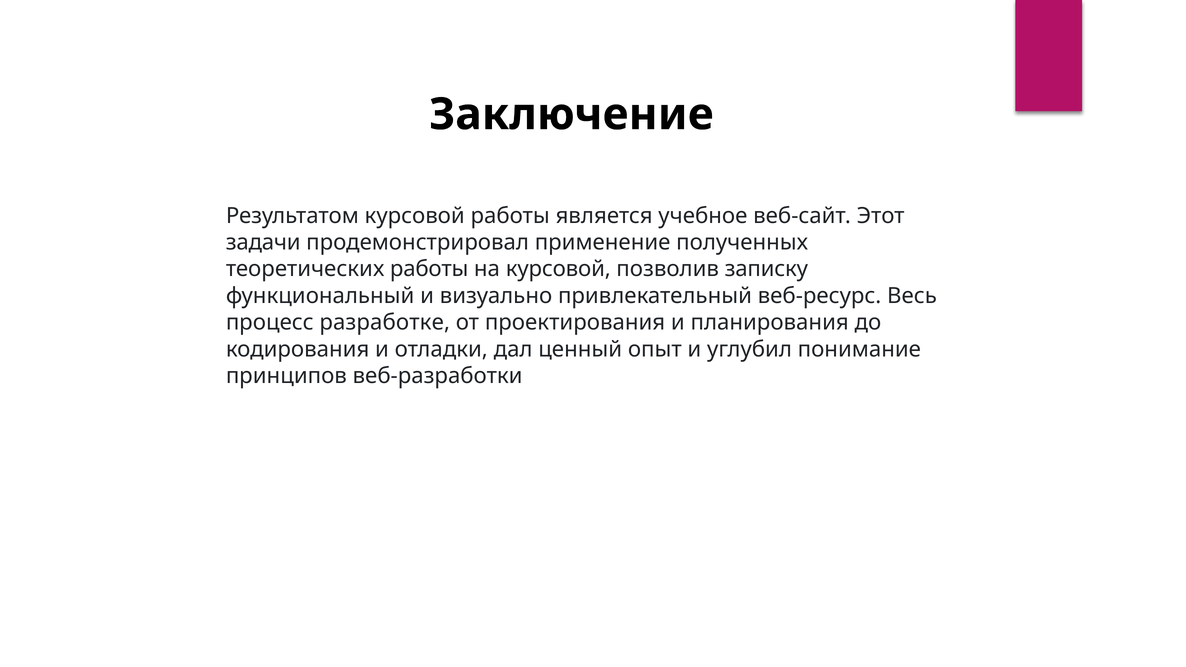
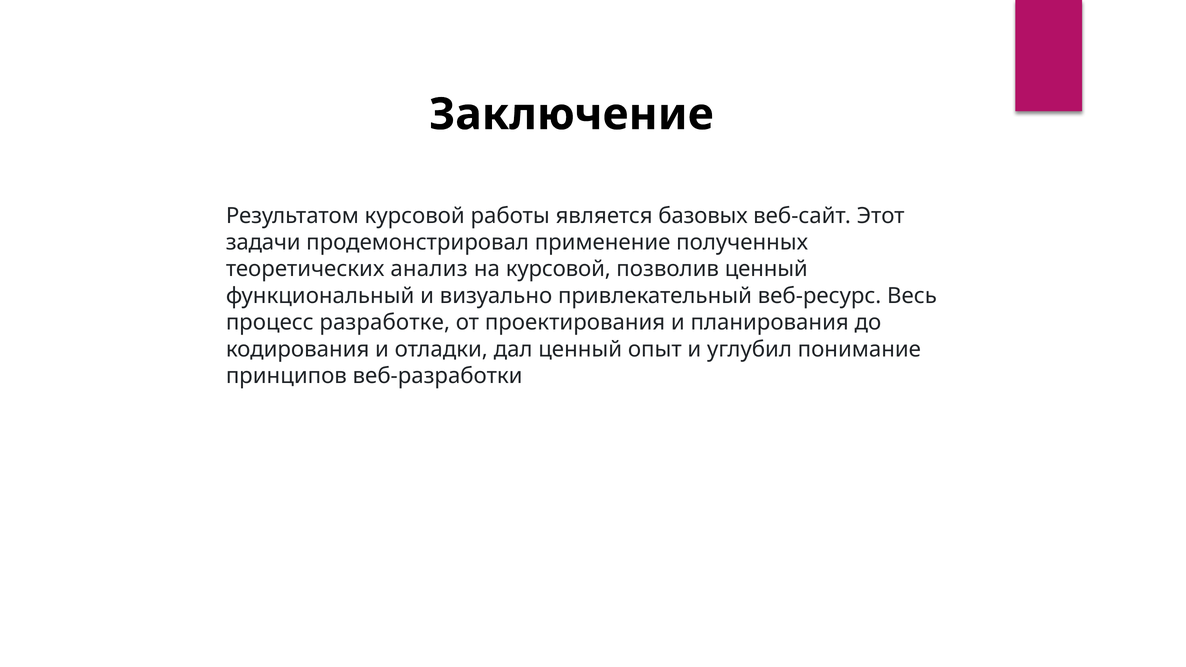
учебное: учебное -> базовых (703, 216)
теоретических работы: работы -> анализ (429, 269)
позволив записку: записку -> ценный (766, 269)
